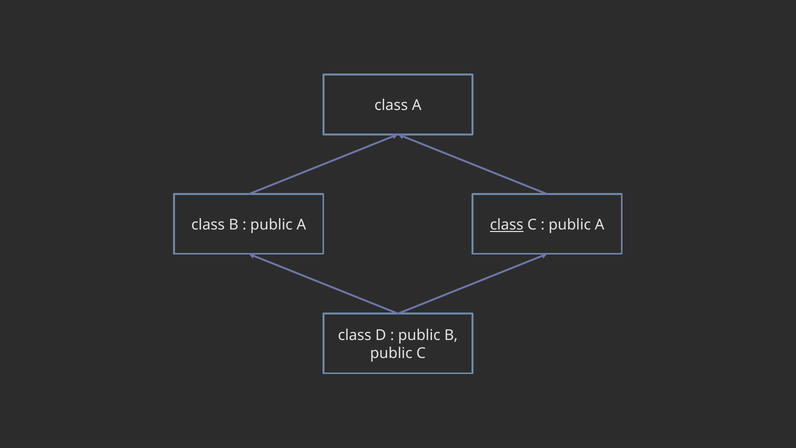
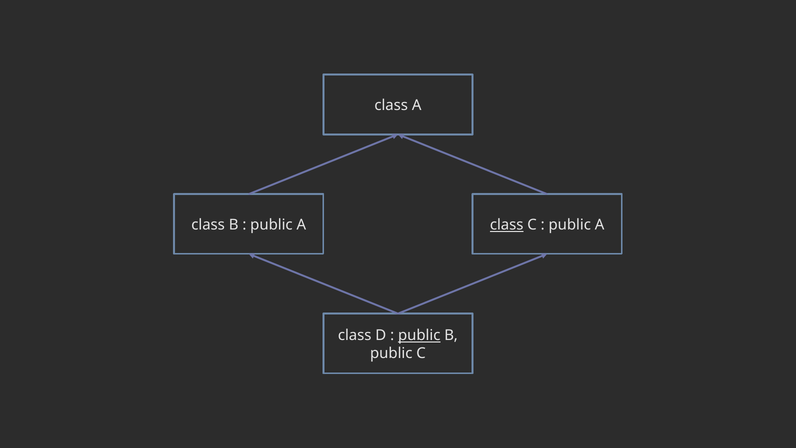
public underline: none -> present (419, 335)
